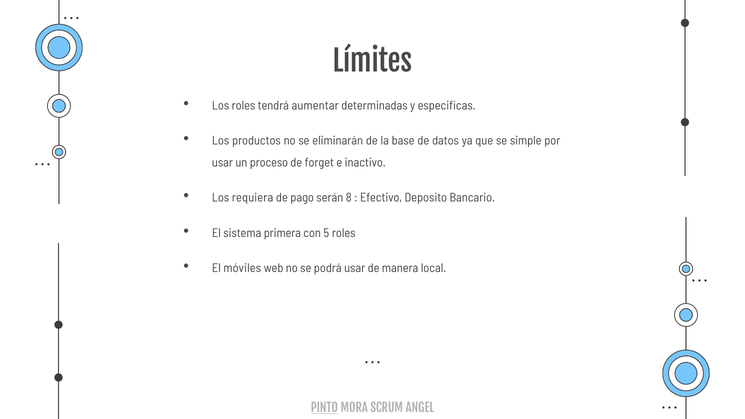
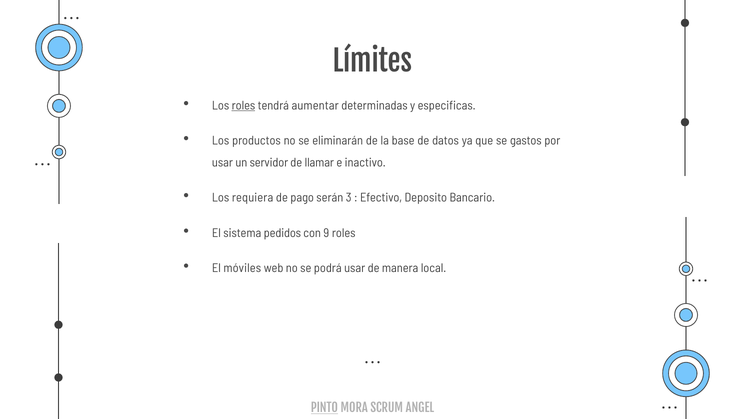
roles underline: none -> present (243, 106)
simple: simple -> gastos (526, 141)
proceso: proceso -> servidor (269, 163)
forget: forget -> llamar (319, 163)
8: 8 -> 3 (349, 198)
primera: primera -> pedidos (282, 233)
5: 5 -> 9 (326, 233)
